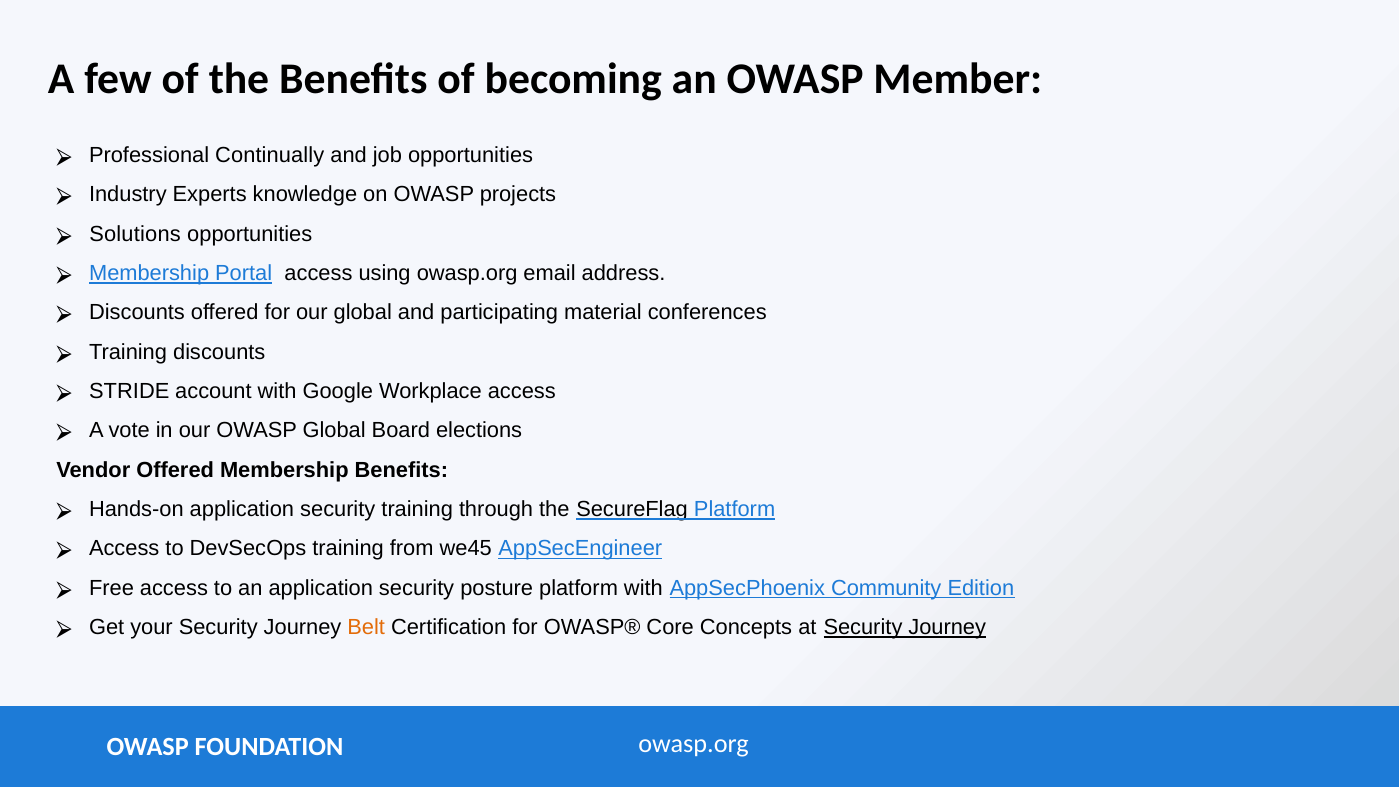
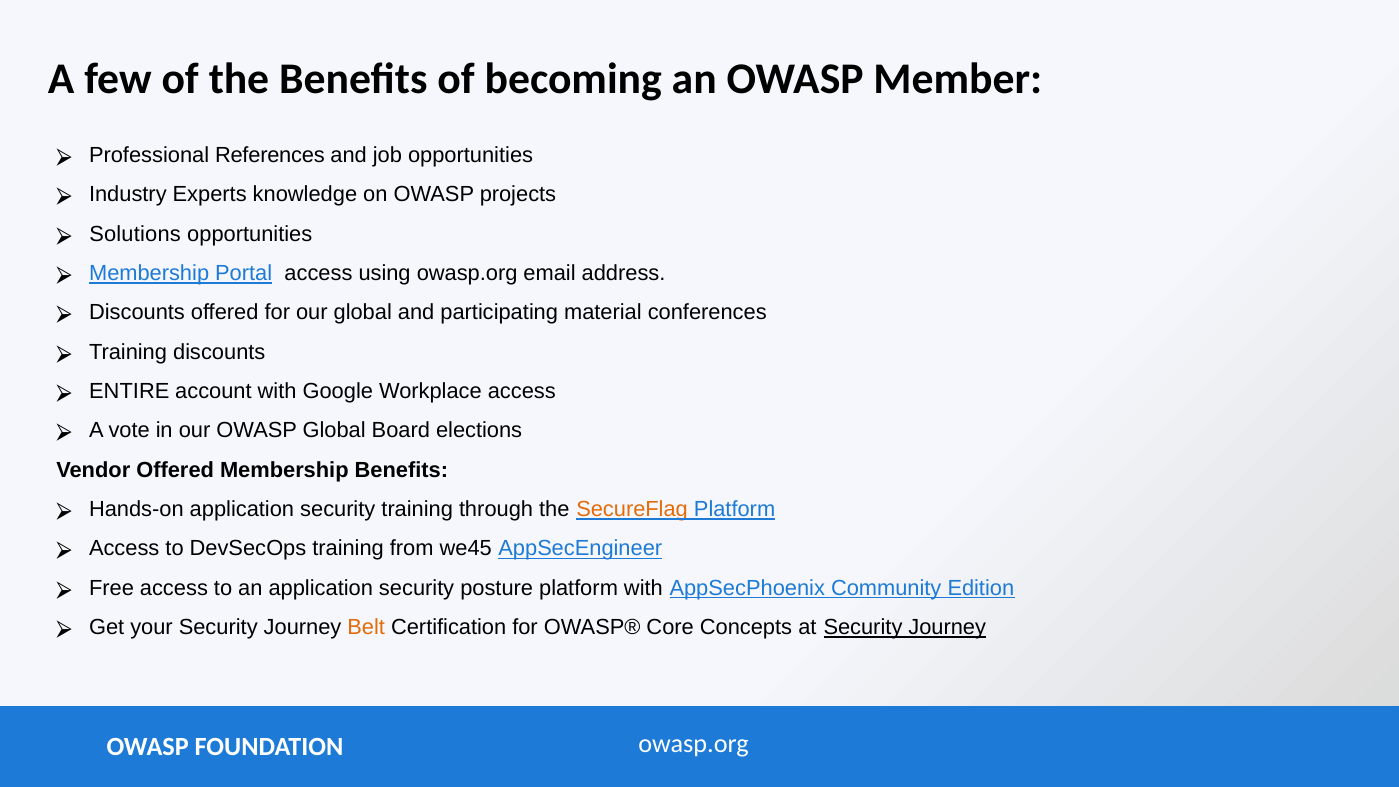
Continually: Continually -> References (270, 155)
STRIDE: STRIDE -> ENTIRE (129, 391)
SecureFlag colour: black -> orange (632, 509)
